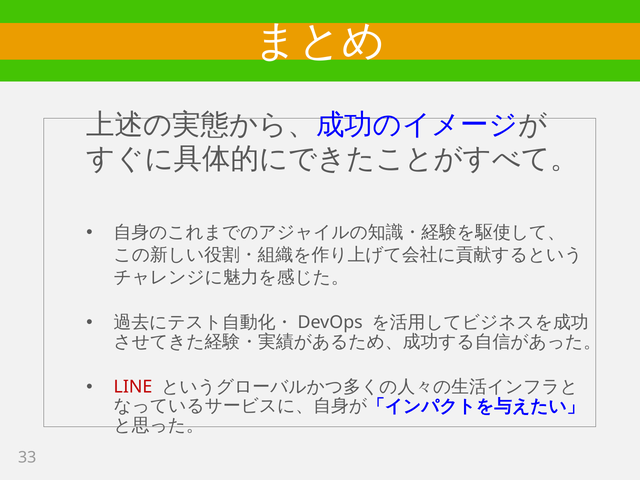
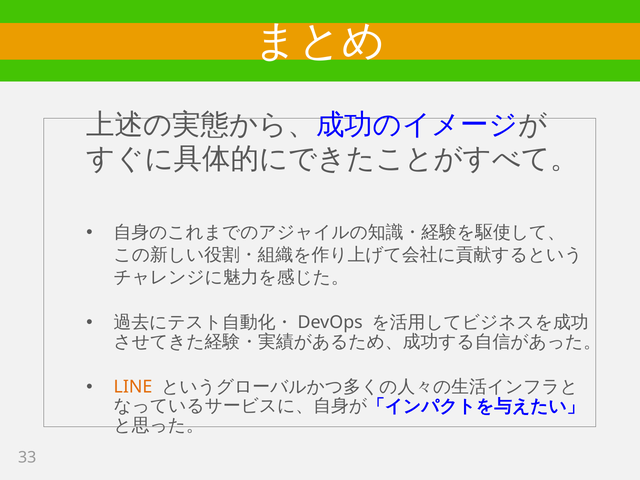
LINE colour: red -> orange (133, 387)
